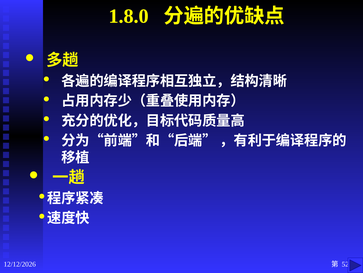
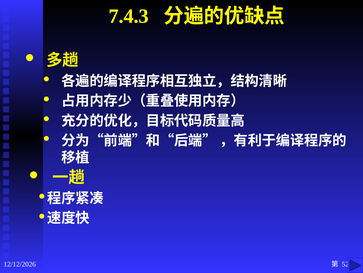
1.8.0: 1.8.0 -> 7.4.3 (129, 16)
